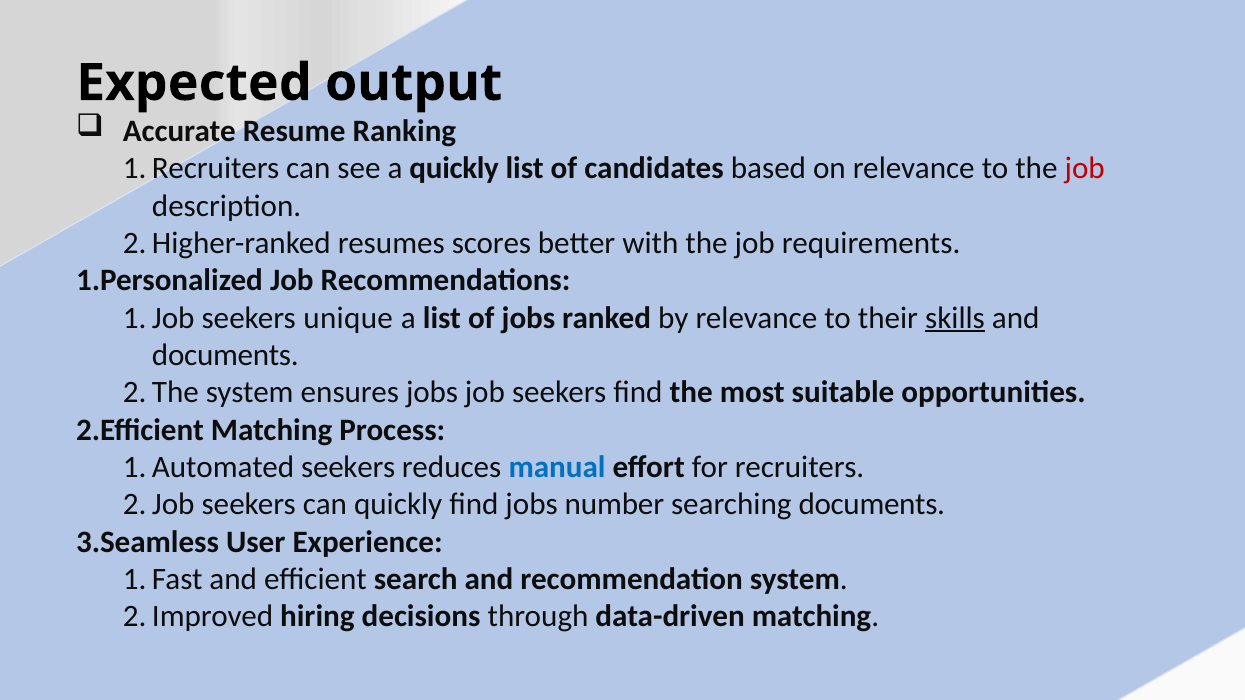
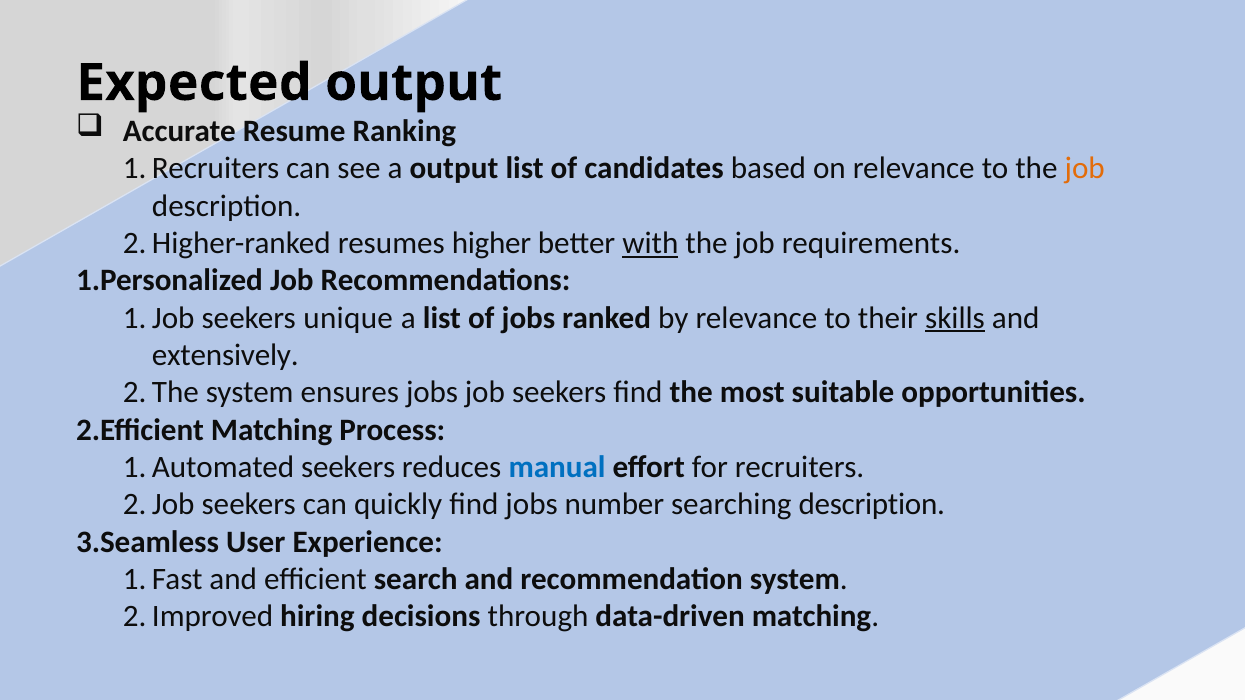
a quickly: quickly -> output (454, 169)
job colour: red -> orange (1085, 169)
scores: scores -> higher (491, 243)
with underline: none -> present (650, 243)
documents: documents -> extensively (225, 355)
searching documents: documents -> description (872, 505)
